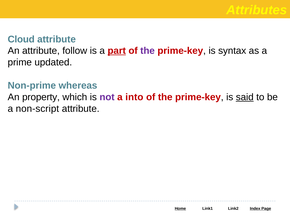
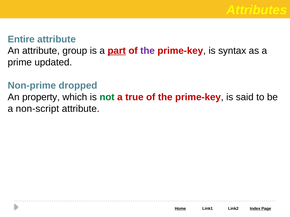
Cloud: Cloud -> Entire (21, 39)
follow: follow -> group (75, 51)
whereas: whereas -> dropped (78, 86)
not colour: purple -> green (107, 97)
into: into -> true (134, 97)
said underline: present -> none (245, 97)
